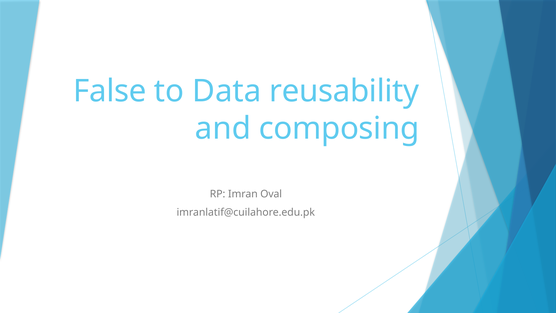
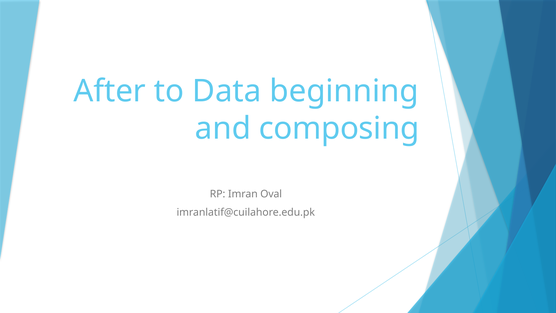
False: False -> After (110, 91)
reusability: reusability -> beginning (344, 91)
